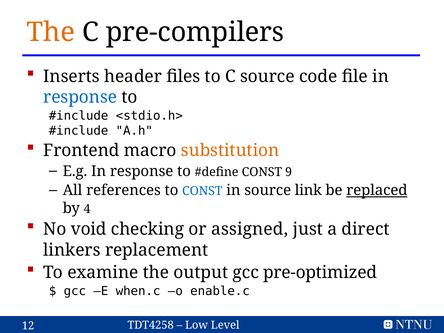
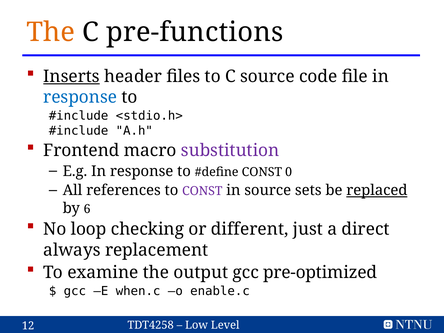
pre-compilers: pre-compilers -> pre-functions (195, 32)
Inserts underline: none -> present (71, 77)
substitution colour: orange -> purple (230, 151)
9: 9 -> 0 (289, 172)
CONST colour: blue -> purple (202, 191)
link: link -> sets (308, 190)
4: 4 -> 6 (87, 209)
void: void -> loop (89, 229)
assigned: assigned -> different (250, 229)
linkers: linkers -> always (72, 250)
